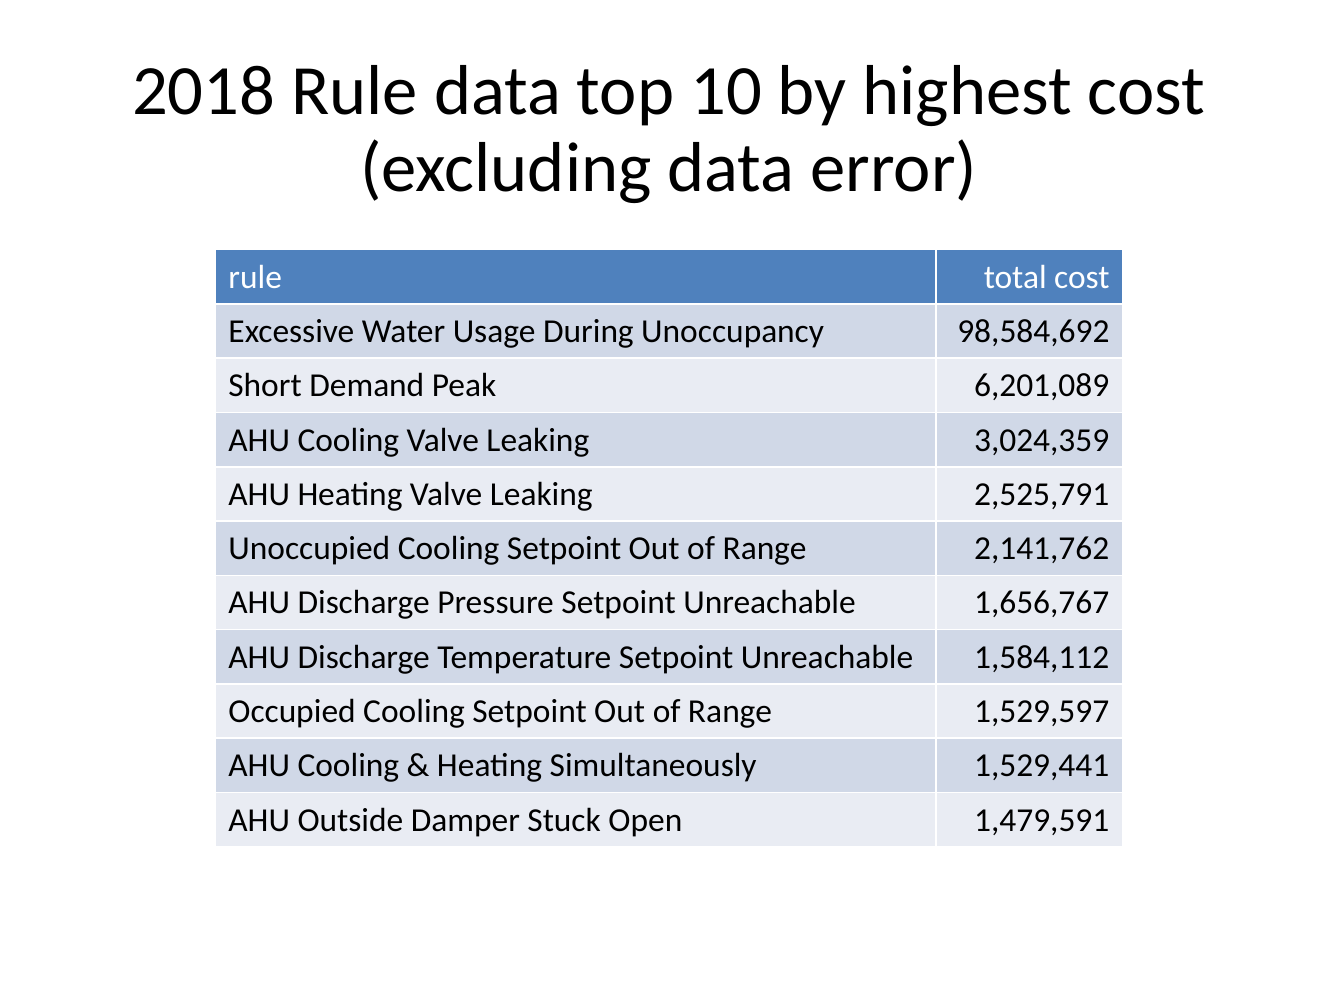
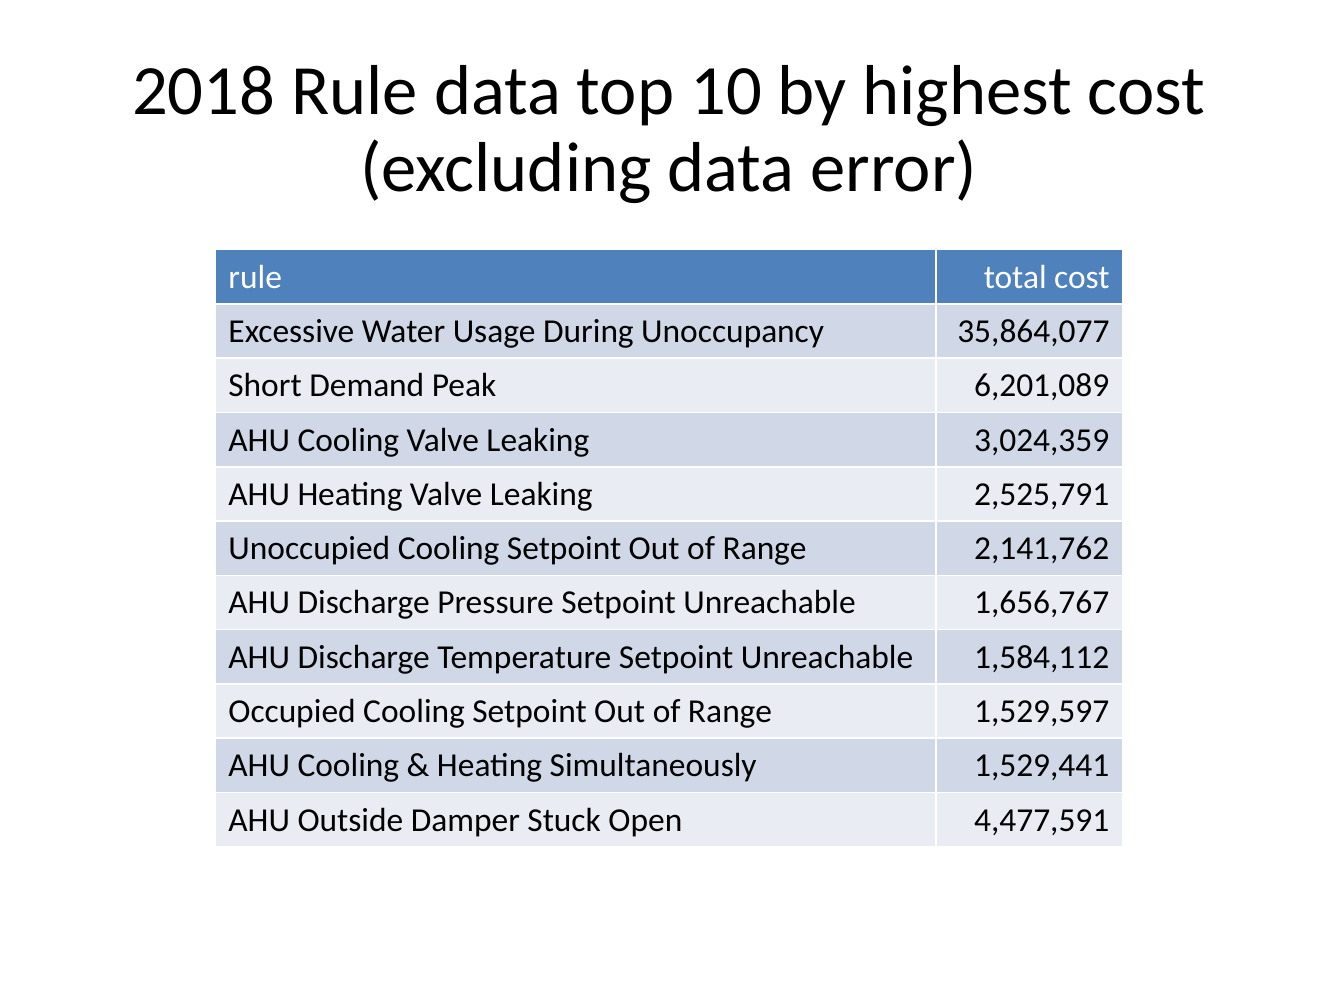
98,584,692: 98,584,692 -> 35,864,077 (1033, 331)
1,479,591: 1,479,591 -> 4,477,591 (1042, 820)
